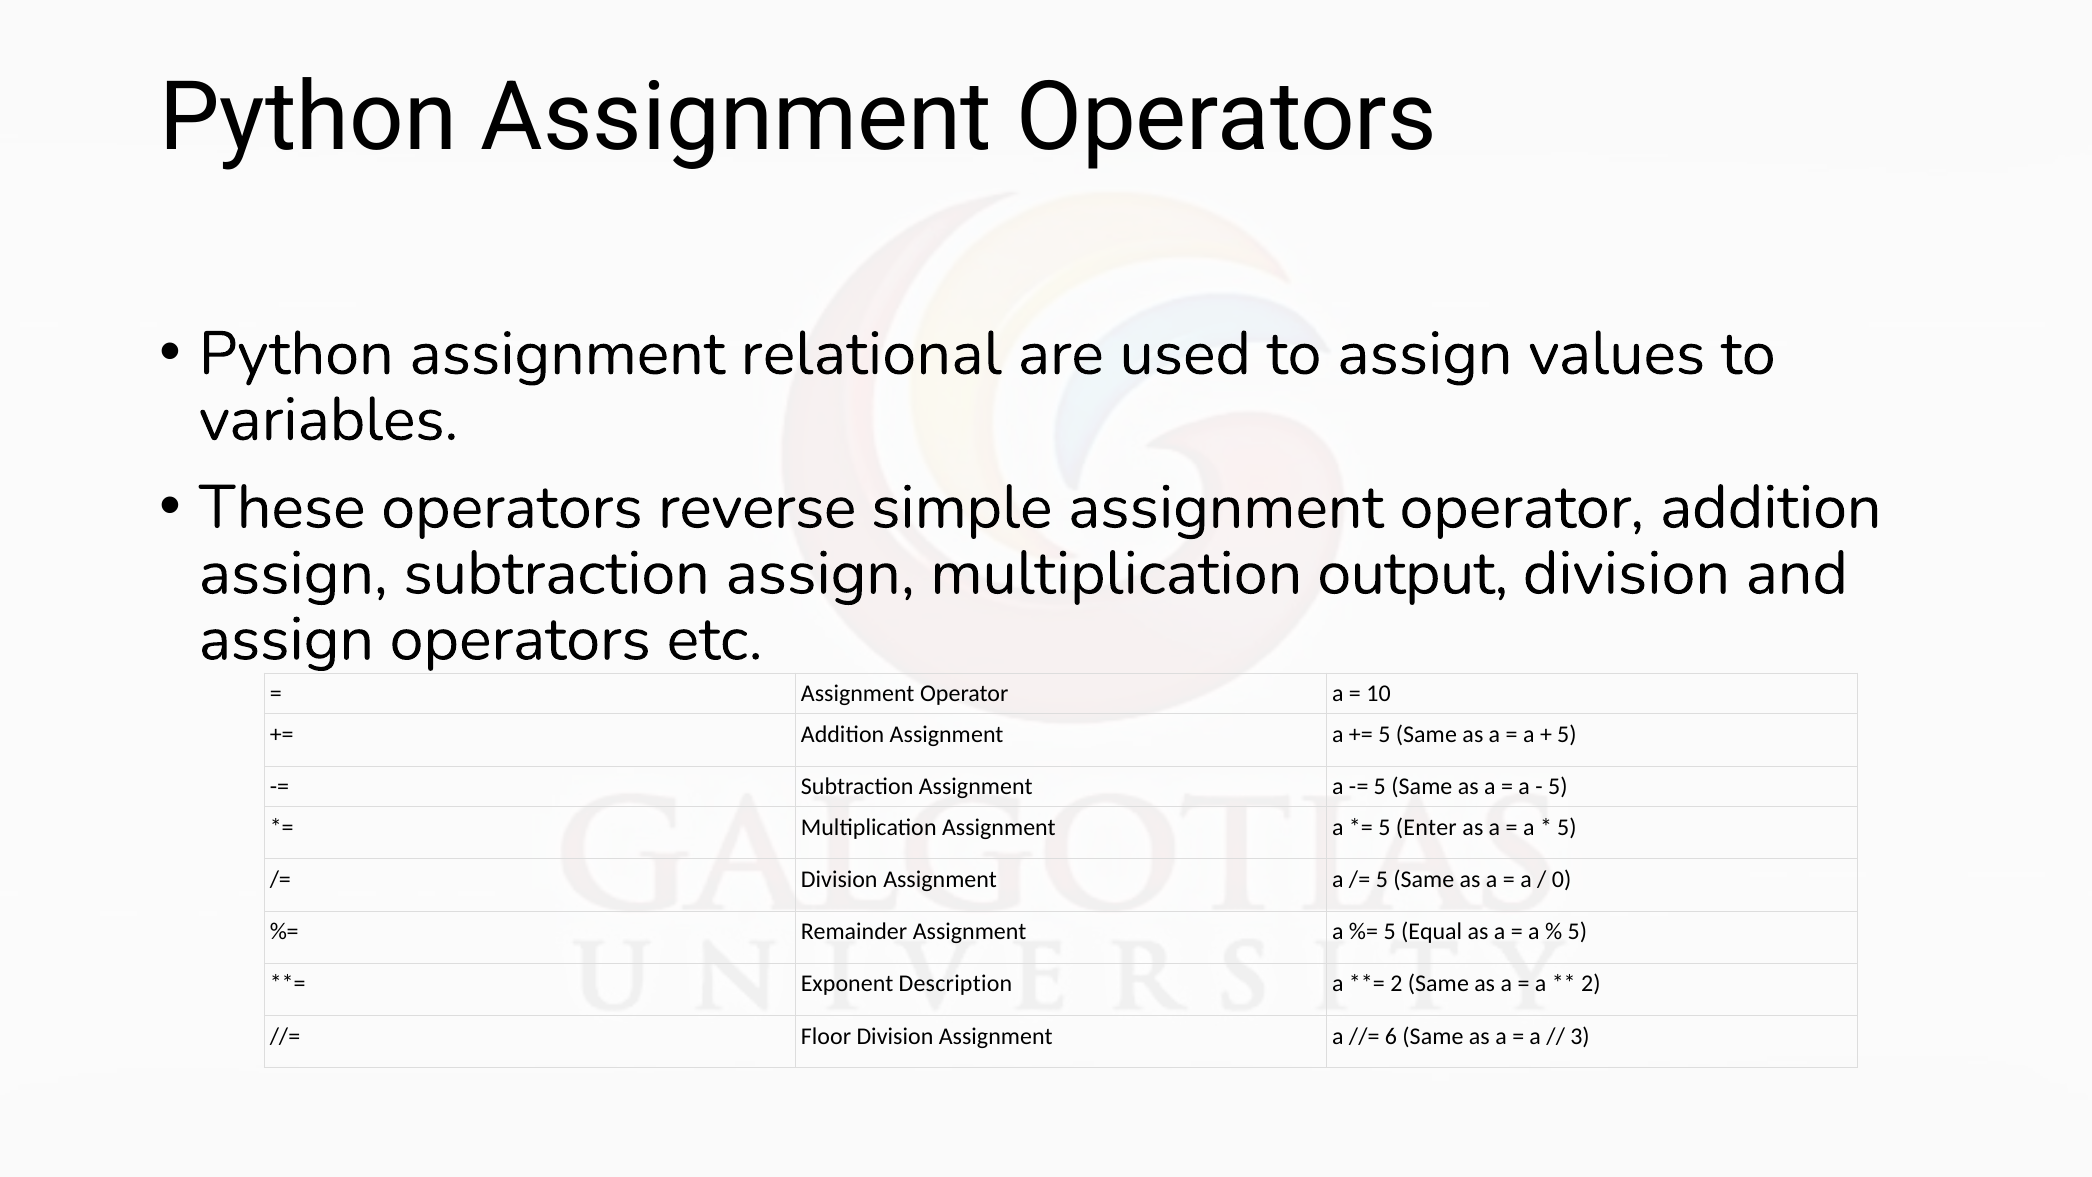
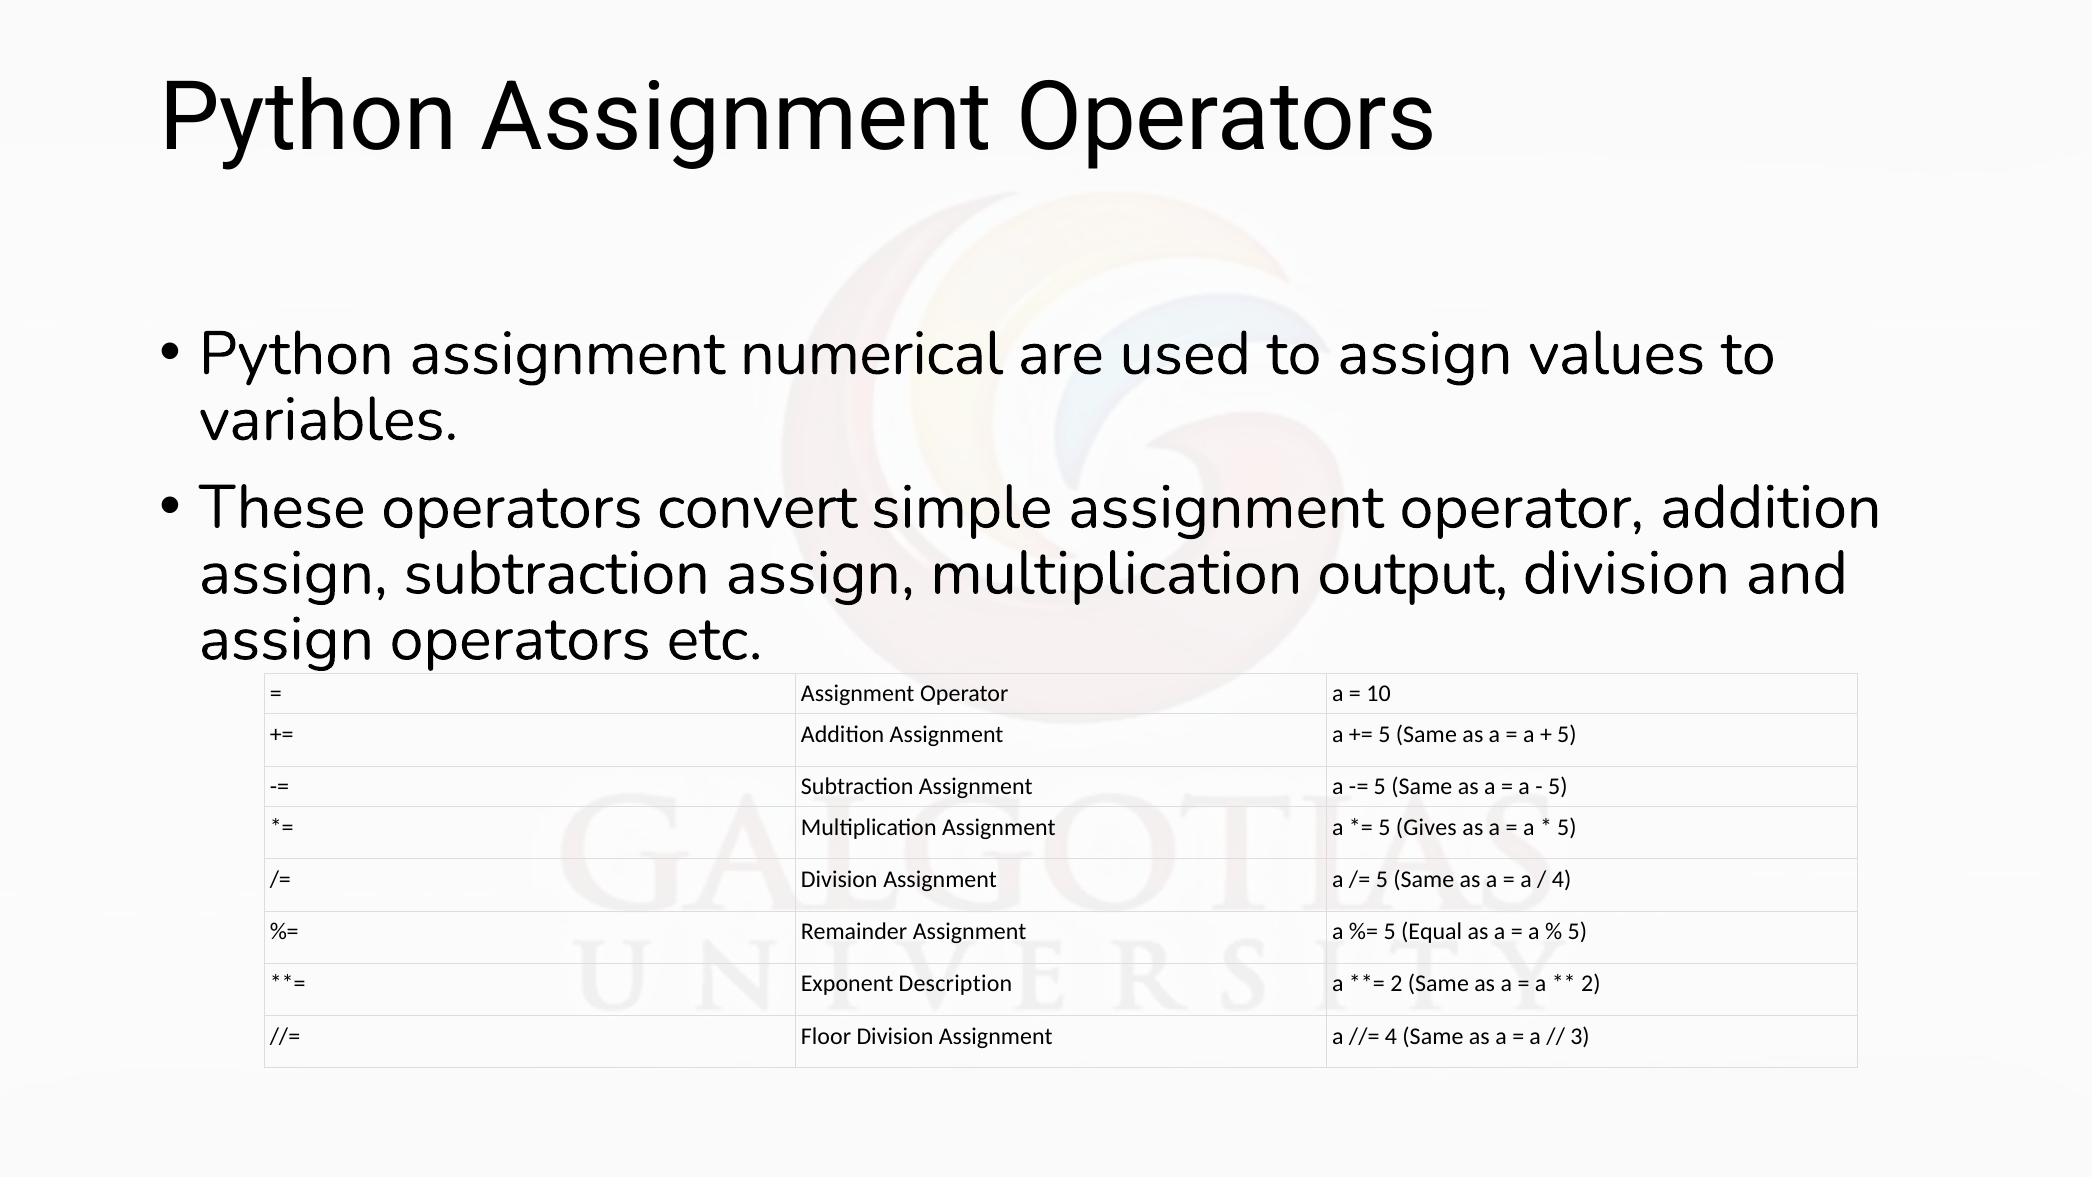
relational: relational -> numerical (872, 354)
reverse: reverse -> convert (757, 507)
Enter: Enter -> Gives (1426, 827)
0: 0 -> 4 (1562, 879)
6: 6 -> 4 (1391, 1036)
